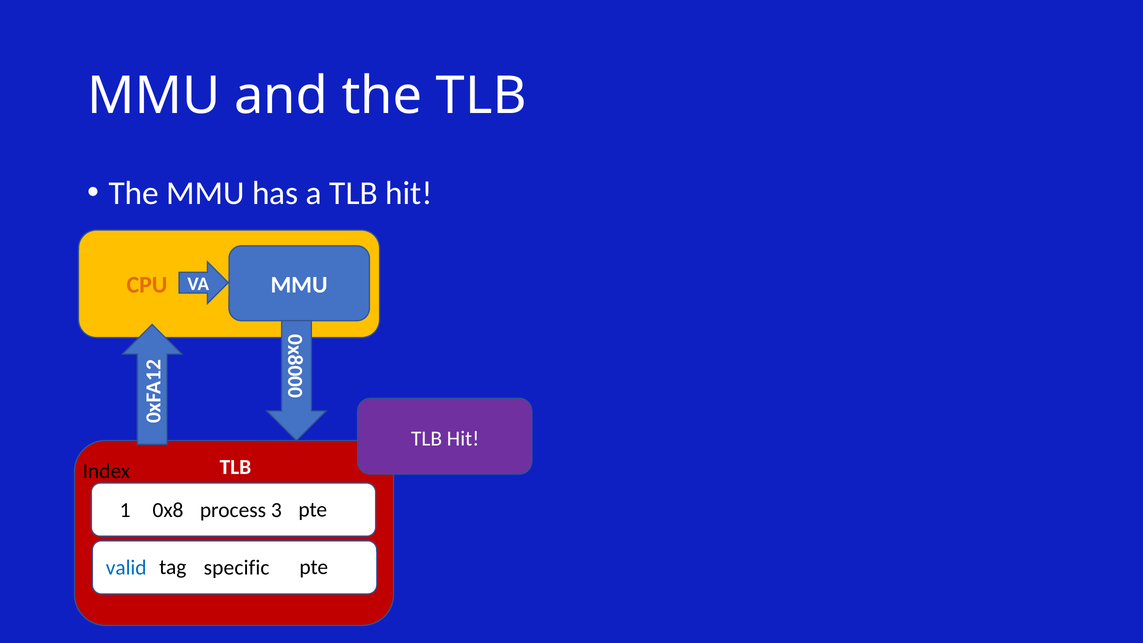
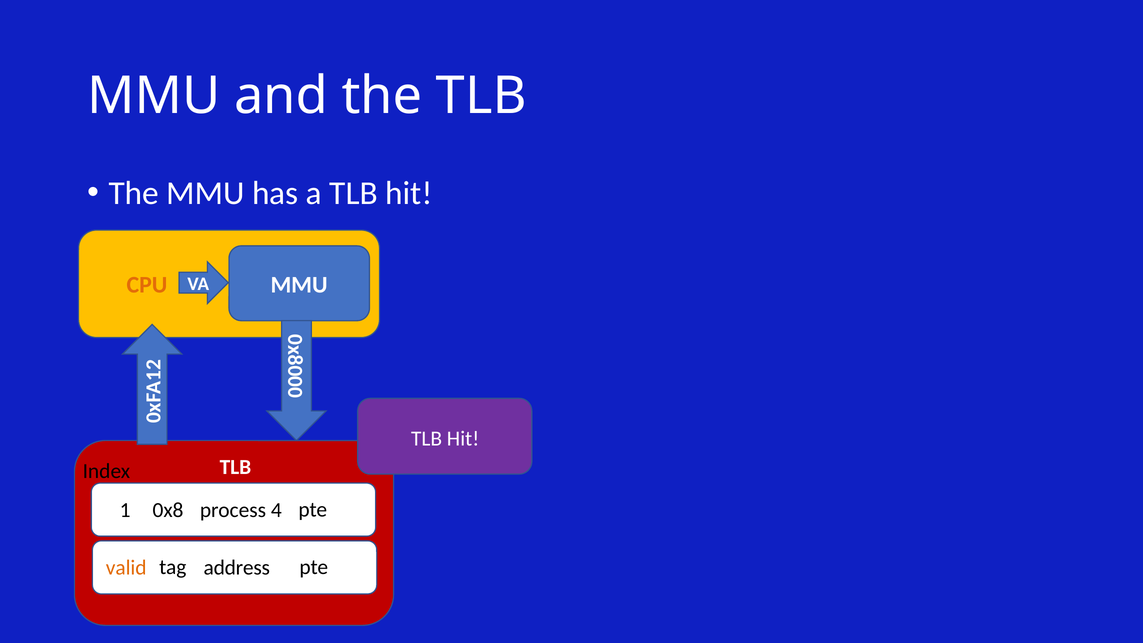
3: 3 -> 4 (276, 510)
valid colour: blue -> orange (126, 568)
specific: specific -> address (237, 568)
